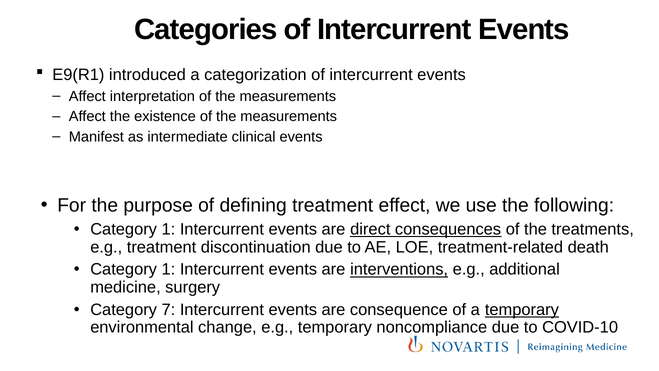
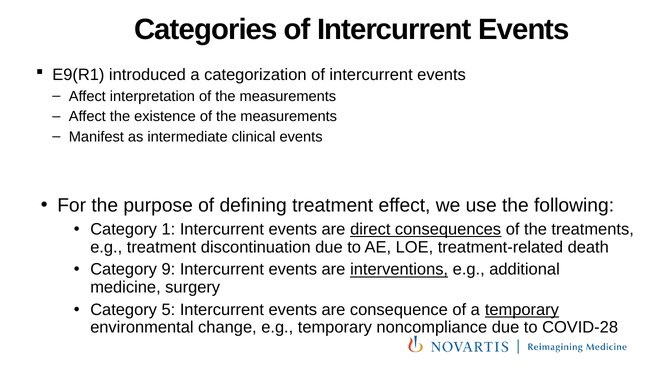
1: 1 -> 9 (168, 269)
7: 7 -> 5 (168, 309)
COVID-10: COVID-10 -> COVID-28 (580, 327)
